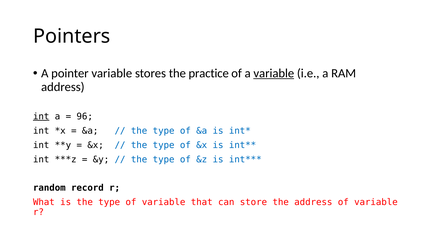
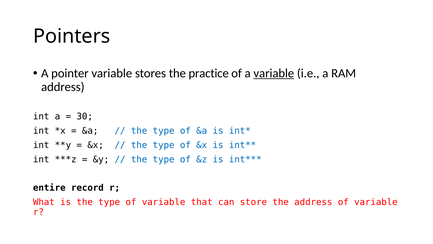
int underline: present -> none (41, 116)
96: 96 -> 30 (85, 116)
random: random -> entire (49, 188)
